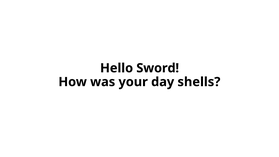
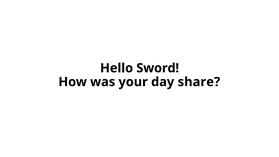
shells: shells -> share (199, 82)
